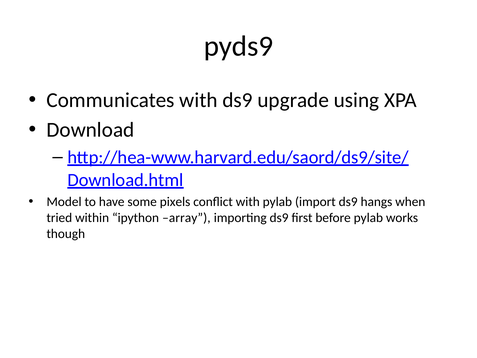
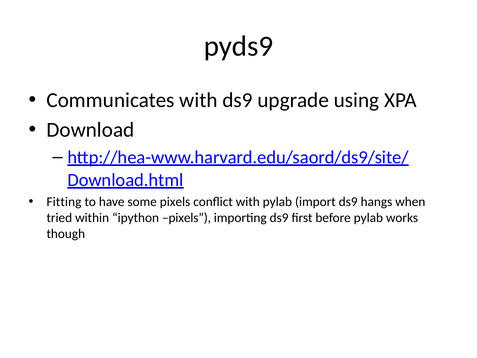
Model: Model -> Fitting (64, 202)
ipython array: array -> pixels (187, 218)
